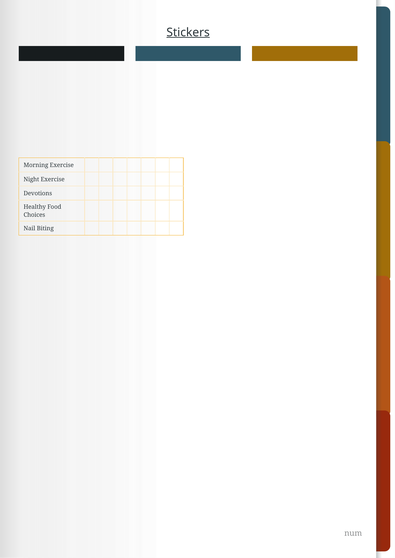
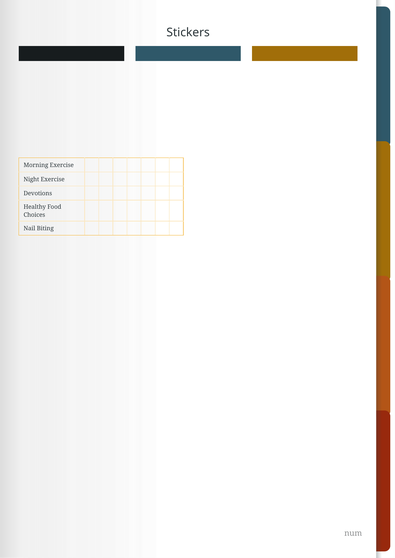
Stickers underline: present -> none (188, 32)
